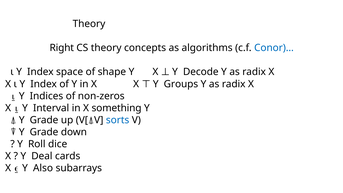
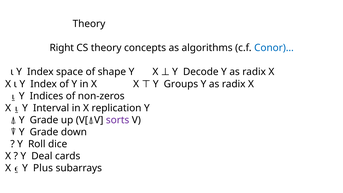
something: something -> replication (116, 108)
sorts colour: blue -> purple (118, 120)
Also: Also -> Plus (43, 168)
